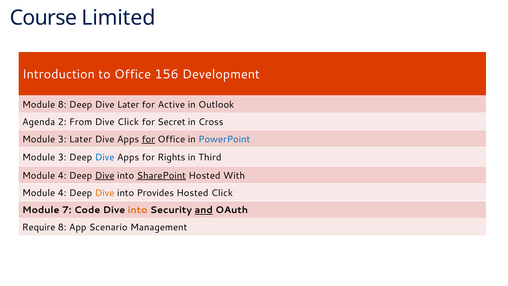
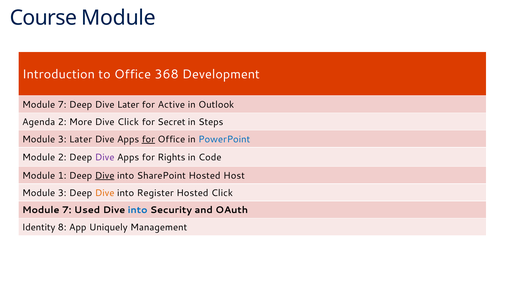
Course Limited: Limited -> Module (119, 18)
156: 156 -> 368 (167, 74)
8: 8 -> 7 (62, 105)
From: From -> More (81, 122)
Cross: Cross -> Steps (211, 122)
3: 3 -> 2 (62, 157)
Dive colour: blue -> purple (105, 157)
Third: Third -> Code (210, 157)
4: 4 -> 1 (62, 176)
SharePoint underline: present -> none (161, 176)
With: With -> Host (234, 176)
4: 4 -> 3 (62, 193)
Provides: Provides -> Register (155, 193)
Code: Code -> Used (87, 210)
into colour: orange -> blue (138, 210)
and underline: present -> none (204, 210)
Require: Require -> Identity (39, 227)
Scenario: Scenario -> Uniquely (108, 227)
